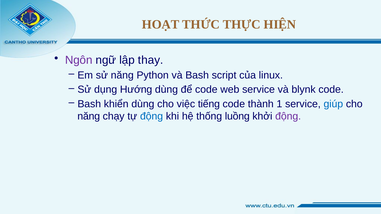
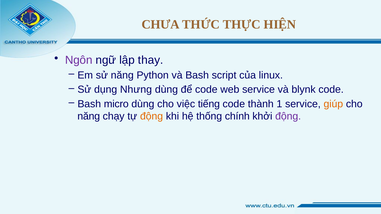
HOẠT: HOẠT -> CHƯA (161, 24)
Hướng: Hướng -> Nhưng (136, 90)
khiển: khiển -> micro (116, 104)
giúp colour: blue -> orange (333, 104)
động colour: blue -> orange (152, 117)
luồng: luồng -> chính (237, 117)
